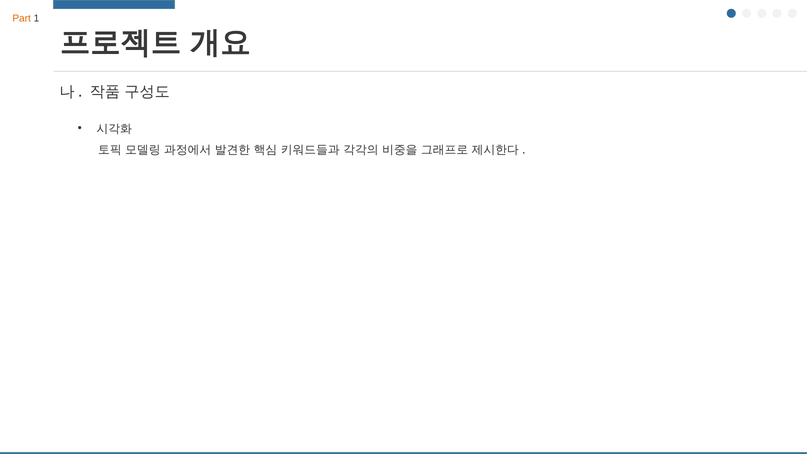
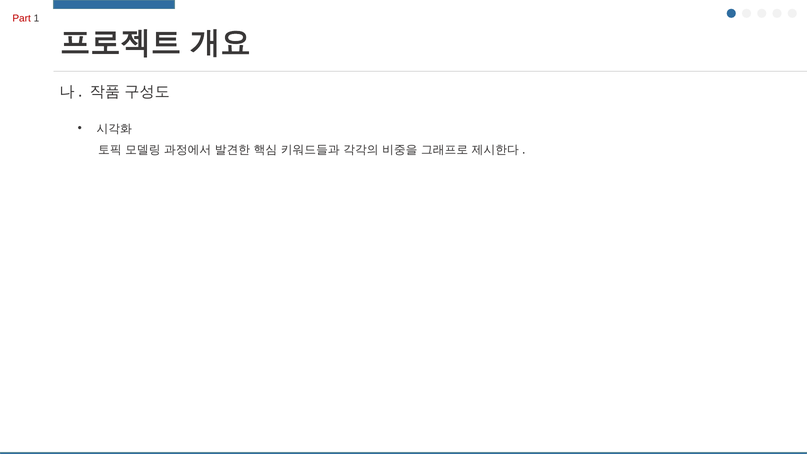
Part colour: orange -> red (22, 18)
